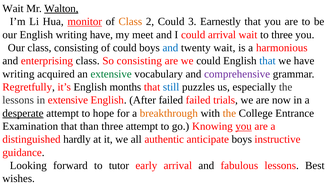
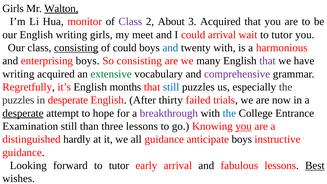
Wait: Wait -> Girls (13, 9)
monitor underline: present -> none (85, 22)
Class colour: orange -> purple (130, 22)
2 Could: Could -> About (171, 22)
3 Earnestly: Earnestly -> Acquired (220, 22)
writing have: have -> girls (101, 35)
wait to three: three -> tutor (282, 35)
consisting underline: none -> present (76, 48)
twenty wait: wait -> with (224, 48)
enterprising class: class -> boys (88, 61)
we could: could -> many (208, 61)
that colour: blue -> purple (267, 61)
lessons: lessons -> puzzles (18, 100)
in extensive: extensive -> desperate (68, 100)
After failed: failed -> thirty (171, 100)
breakthrough colour: orange -> purple (169, 113)
the colour: orange -> blue (229, 113)
Examination that: that -> still (69, 126)
three attempt: attempt -> lessons (142, 126)
all authentic: authentic -> guidance (164, 139)
Best underline: none -> present (315, 165)
